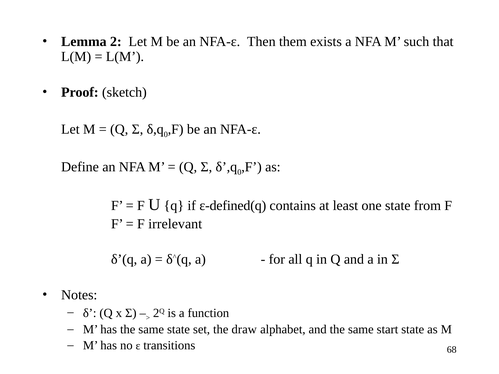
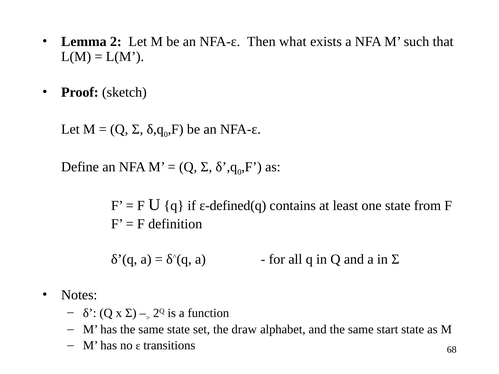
them: them -> what (293, 42)
irrelevant: irrelevant -> definition (175, 224)
